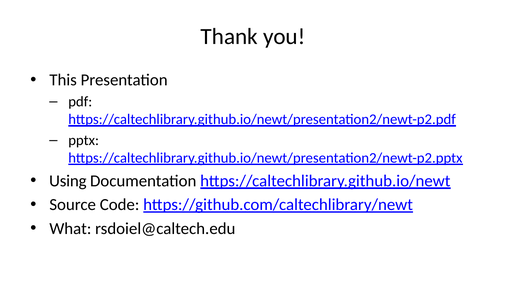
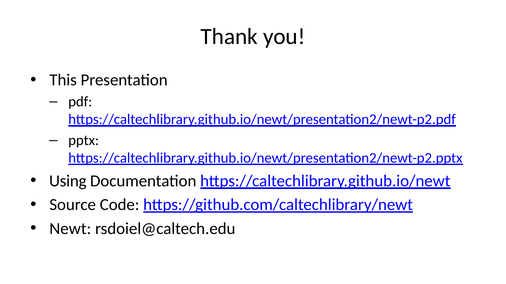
What: What -> Newt (70, 229)
